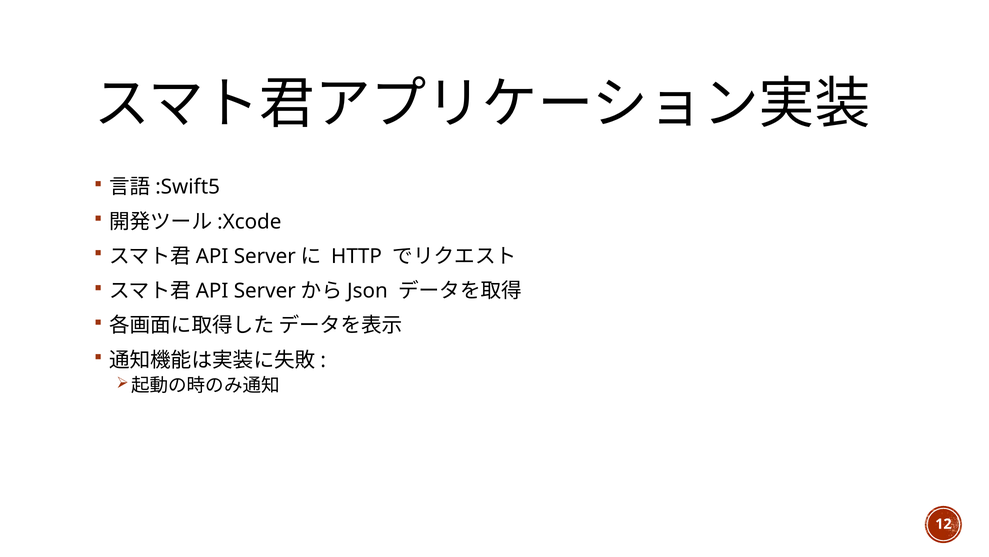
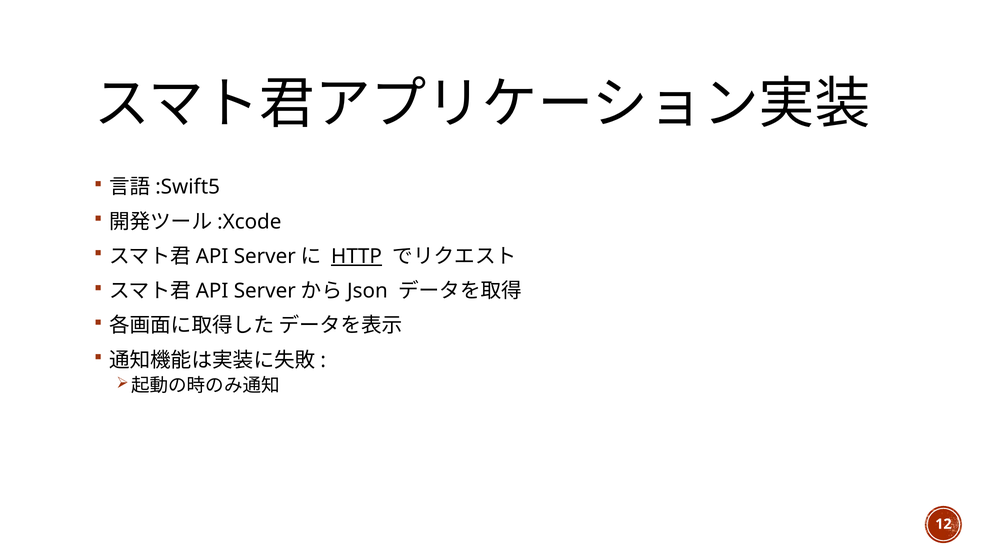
HTTP underline: none -> present (357, 256)
